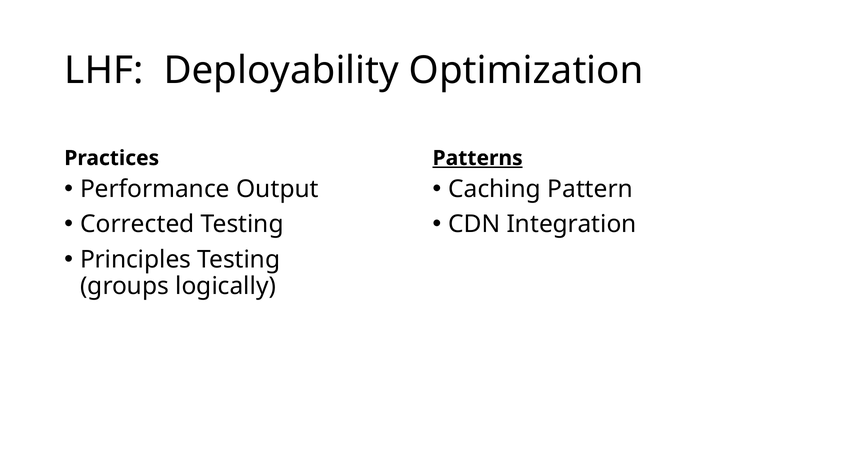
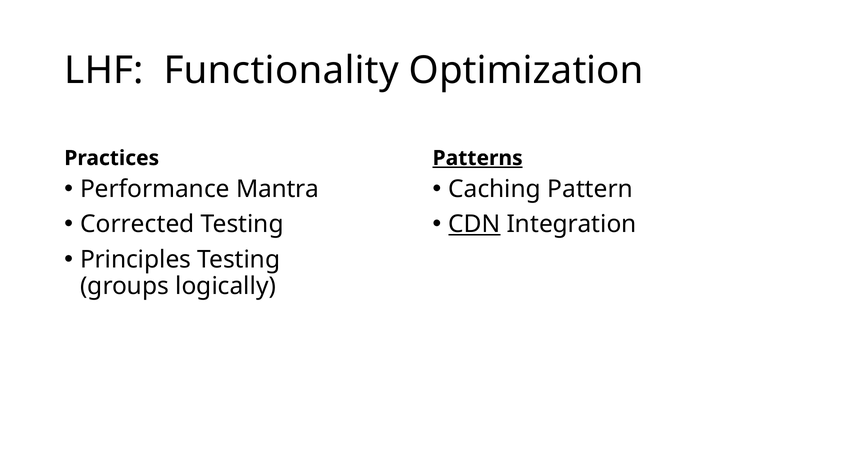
Deployability: Deployability -> Functionality (281, 71)
Output: Output -> Mantra (278, 189)
CDN underline: none -> present (474, 225)
